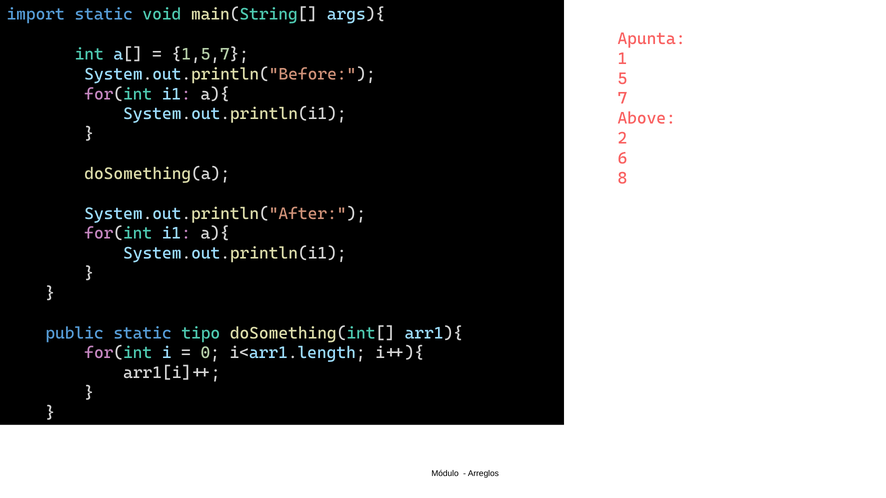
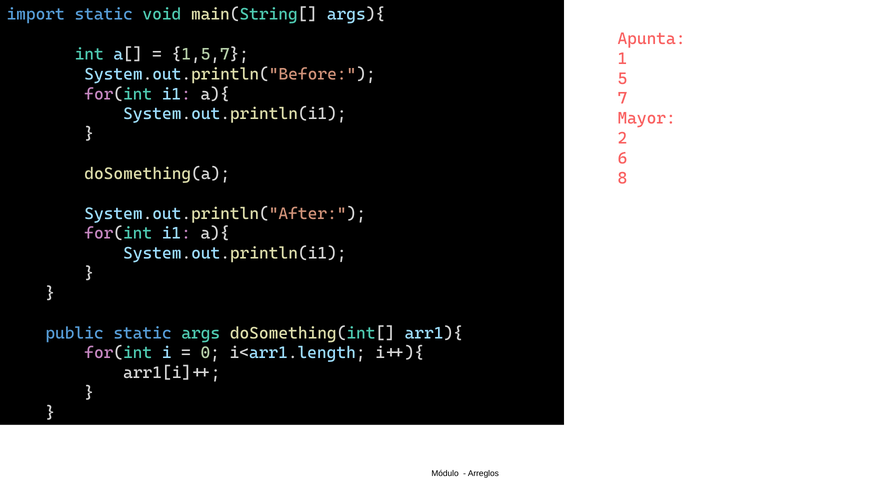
Above: Above -> Mayor (647, 119)
tipo: tipo -> args (201, 333)
